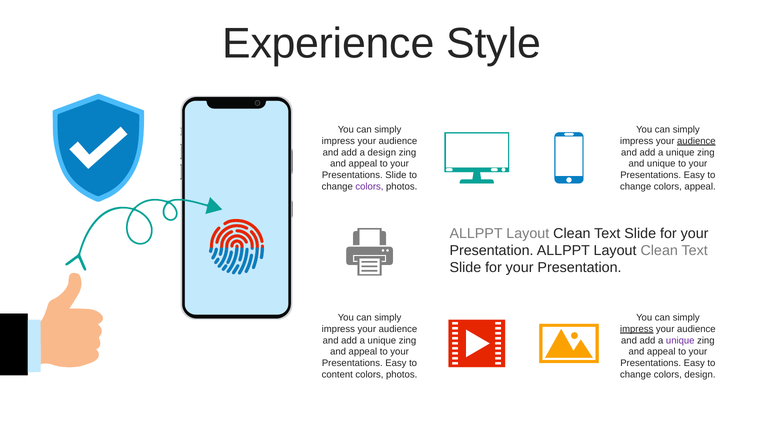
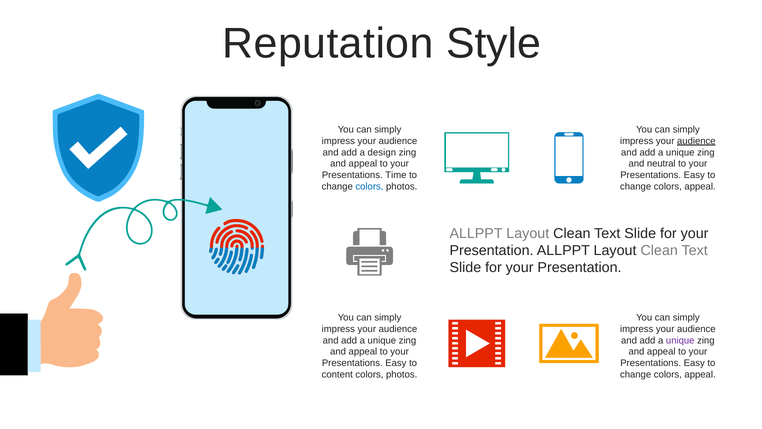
Experience: Experience -> Reputation (328, 44)
and unique: unique -> neutral (661, 164)
Presentations Slide: Slide -> Time (396, 175)
colors colour: purple -> blue (369, 187)
impress underline: present -> none (637, 329)
design: design -> appeal (700, 374)
